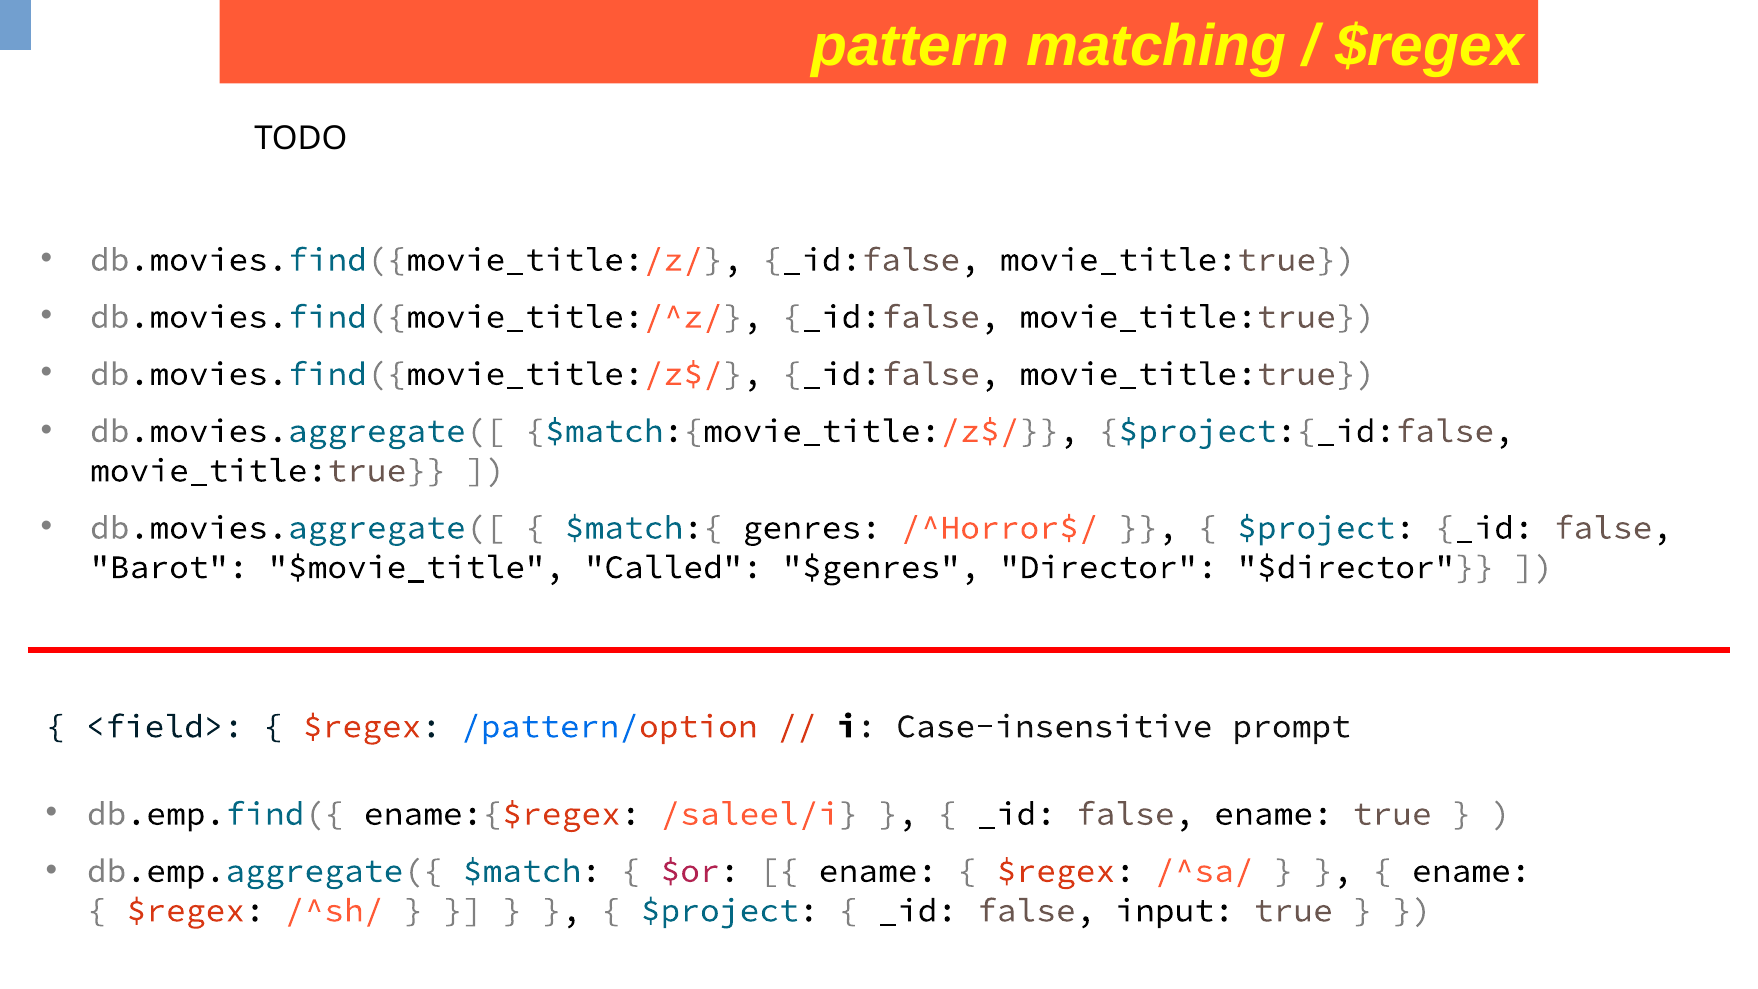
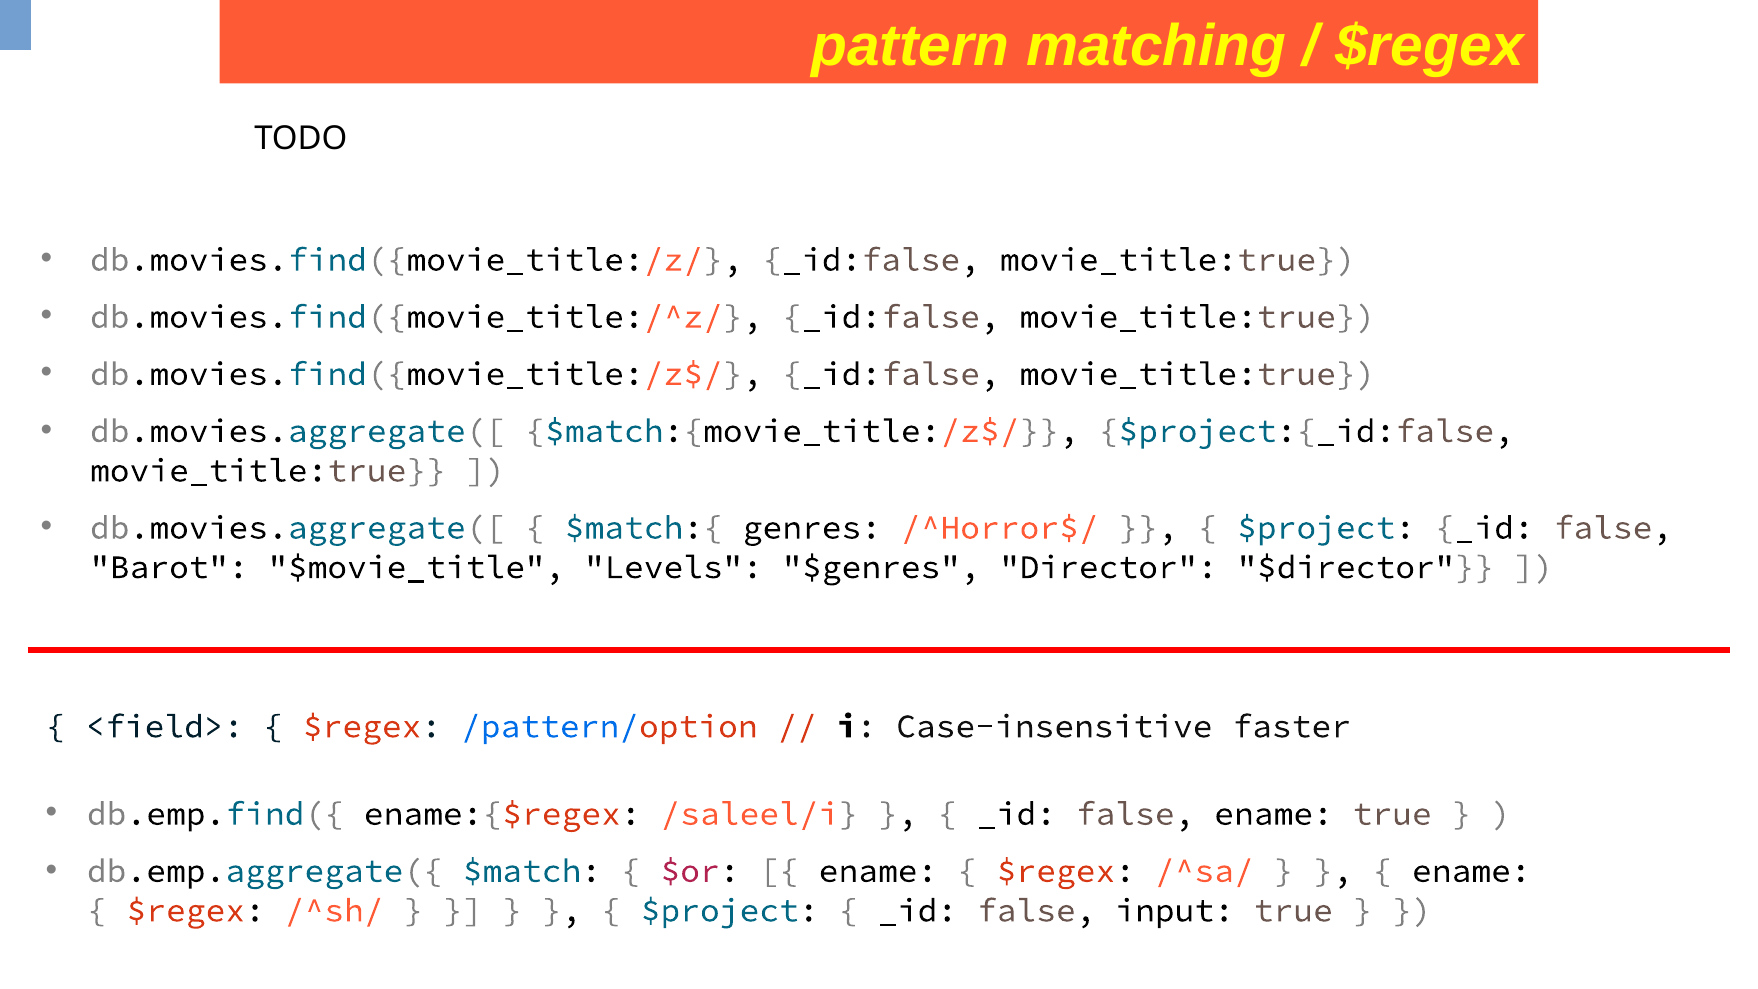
Called: Called -> Levels (673, 567)
prompt: prompt -> faster (1292, 726)
